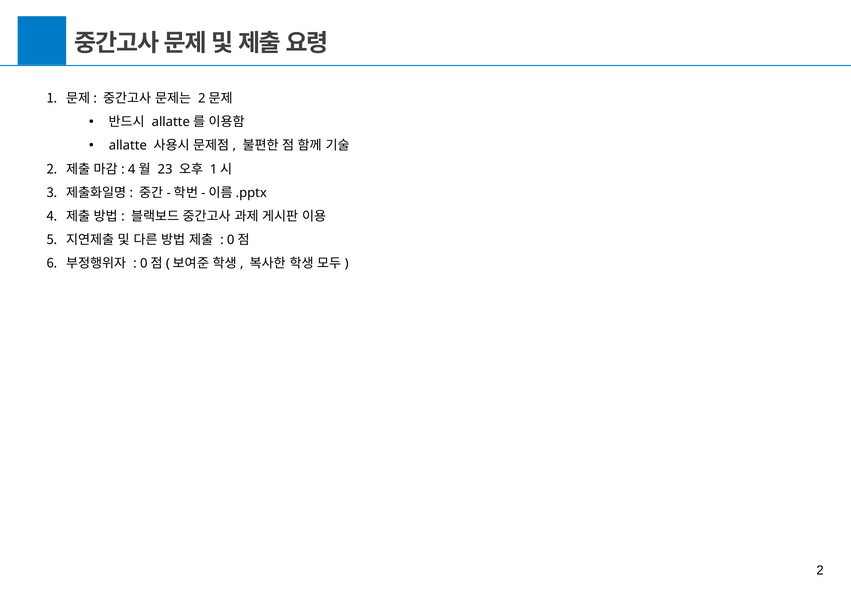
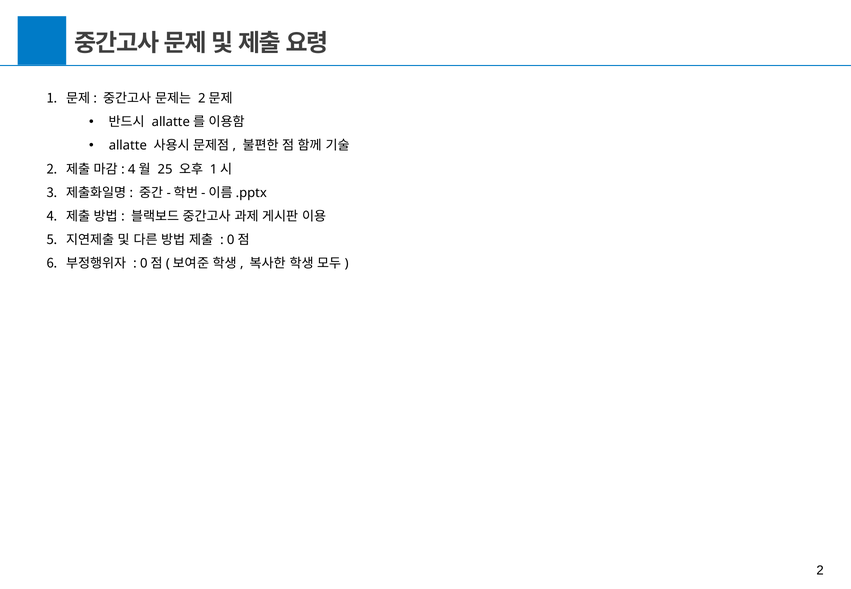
23: 23 -> 25 (165, 169)
